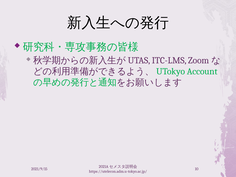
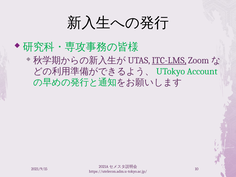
ITC-LMS underline: none -> present (169, 60)
